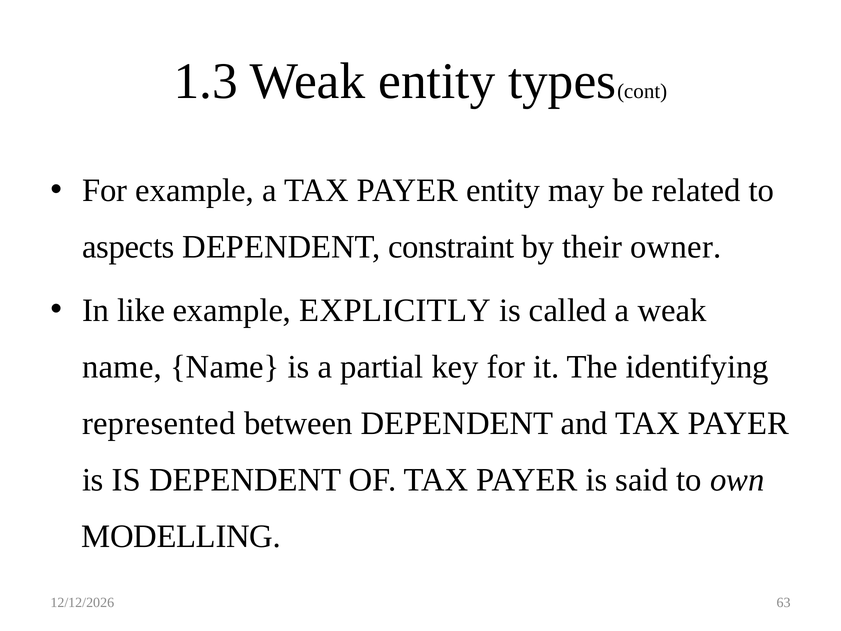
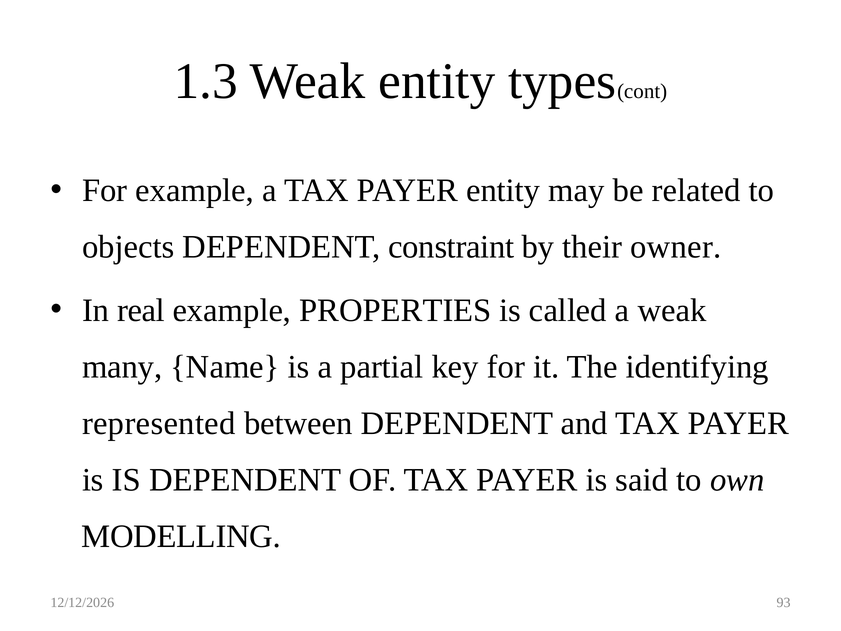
aspects: aspects -> objects (128, 247)
like: like -> real (141, 310)
EXPLICITLY: EXPLICITLY -> PROPERTIES (395, 310)
name: name -> many (122, 367)
63: 63 -> 93 (784, 602)
